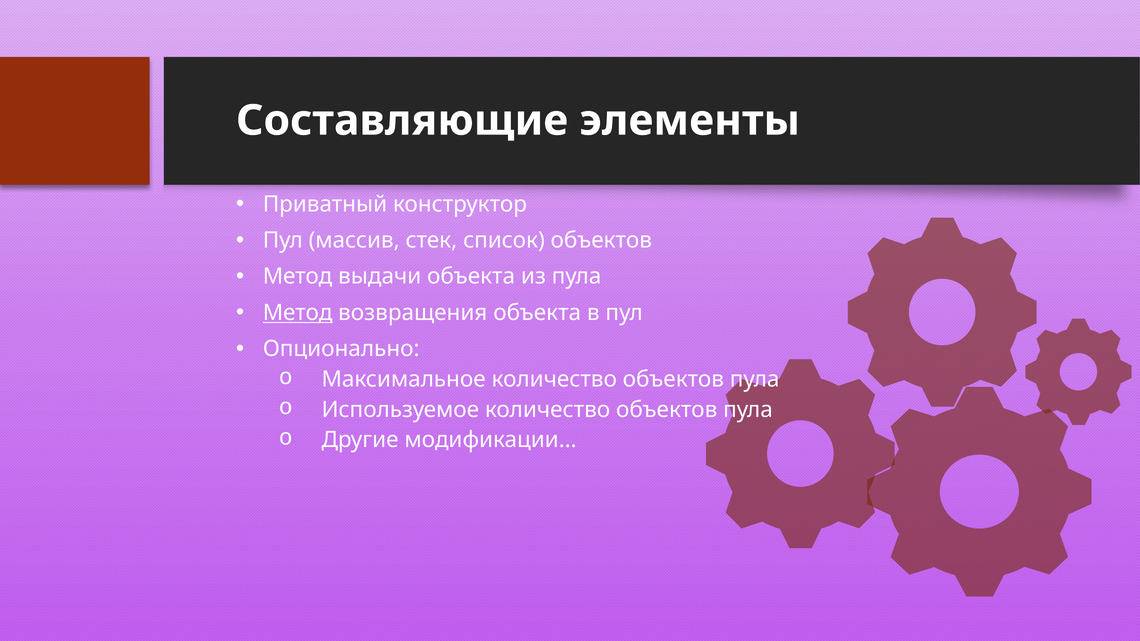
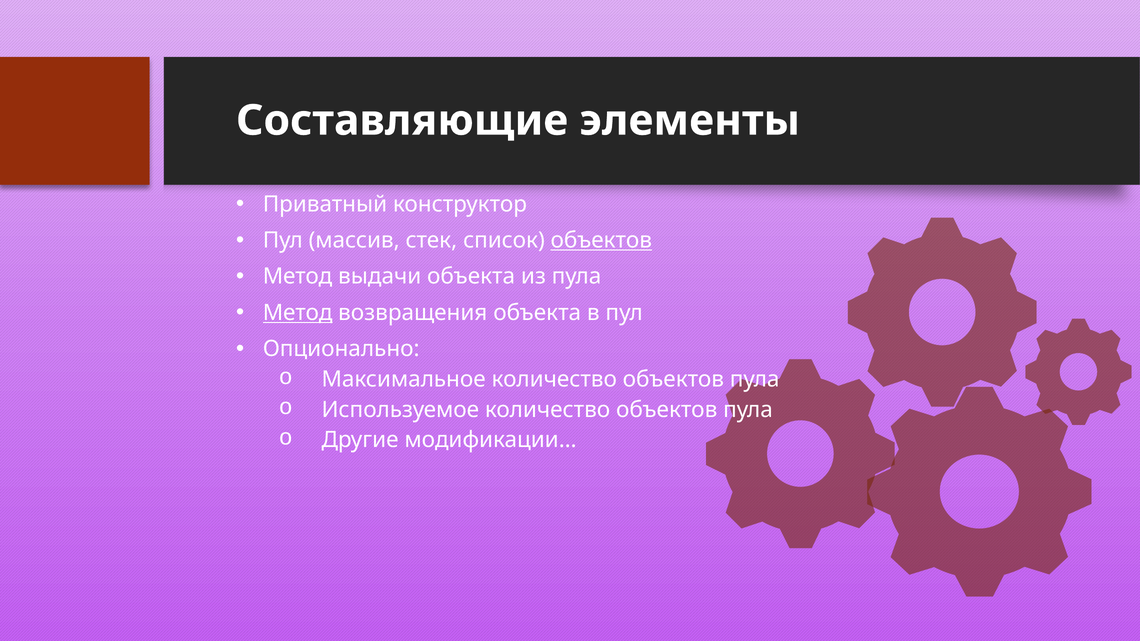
объектов underline: none -> present (601, 240)
